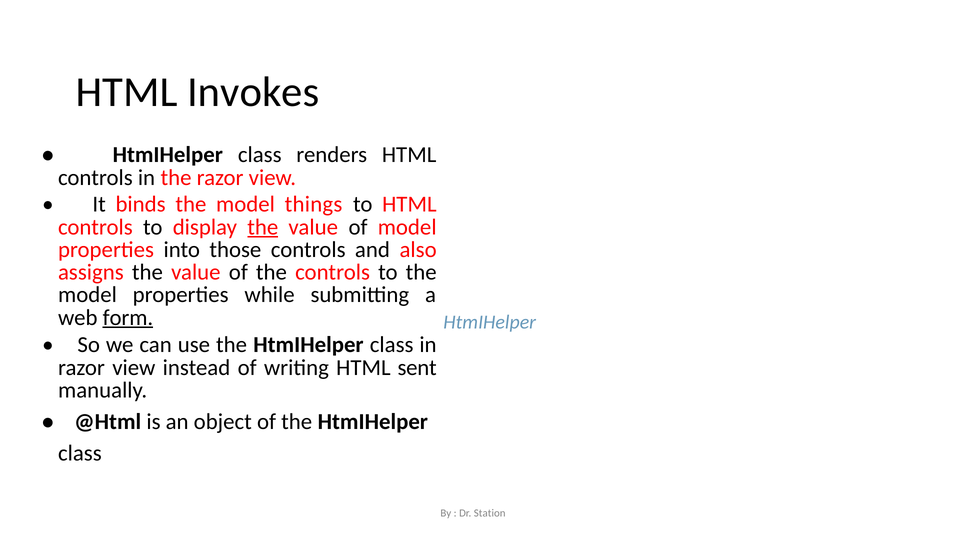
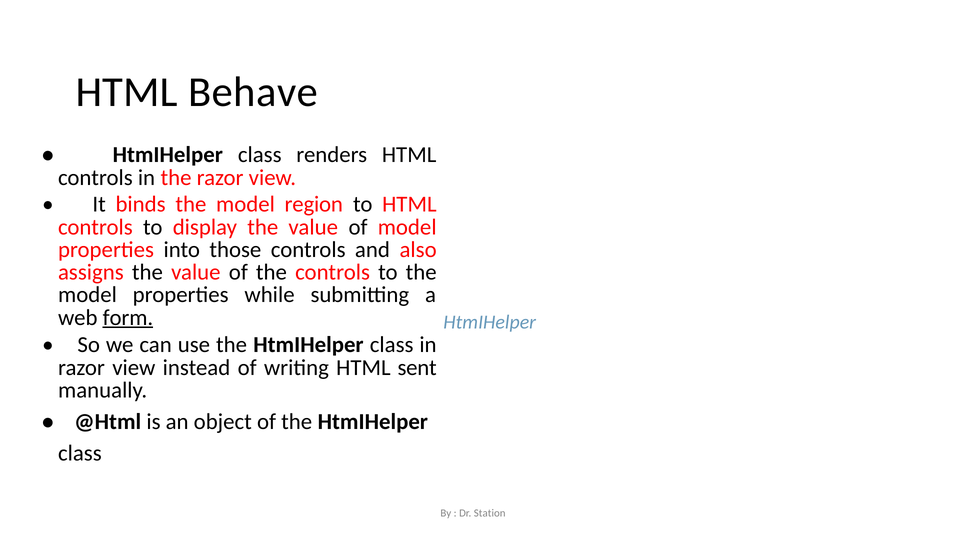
Invokes: Invokes -> Behave (253, 92)
things: things -> region (314, 204)
the underline: present -> none (263, 227)
